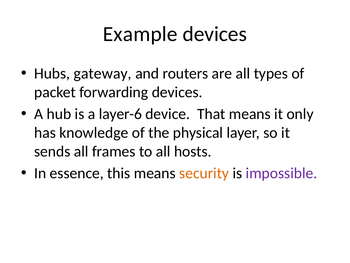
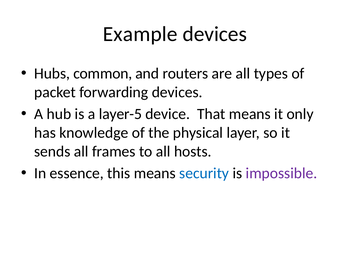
gateway: gateway -> common (103, 73)
layer-6: layer-6 -> layer-5 (120, 114)
security colour: orange -> blue (204, 173)
